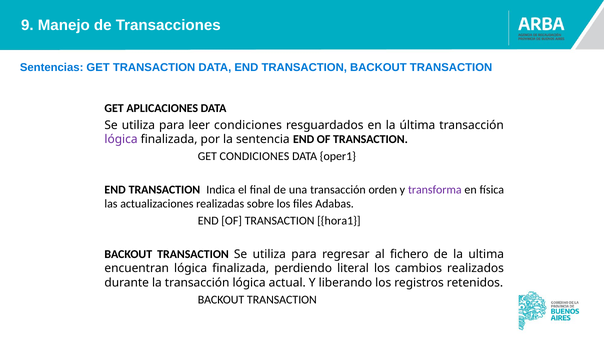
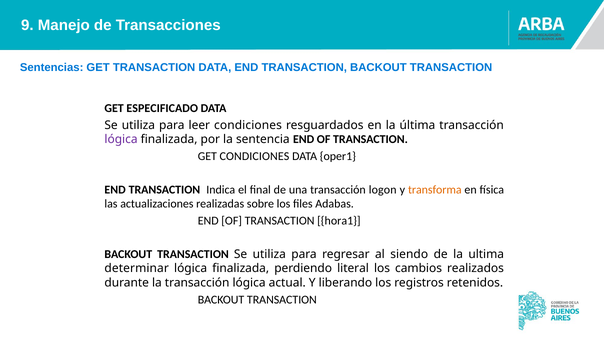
APLICACIONES: APLICACIONES -> ESPECIFICADO (162, 108)
orden: orden -> logon (383, 190)
transforma colour: purple -> orange (435, 190)
fichero: fichero -> siendo (409, 254)
encuentran: encuentran -> determinar (137, 268)
